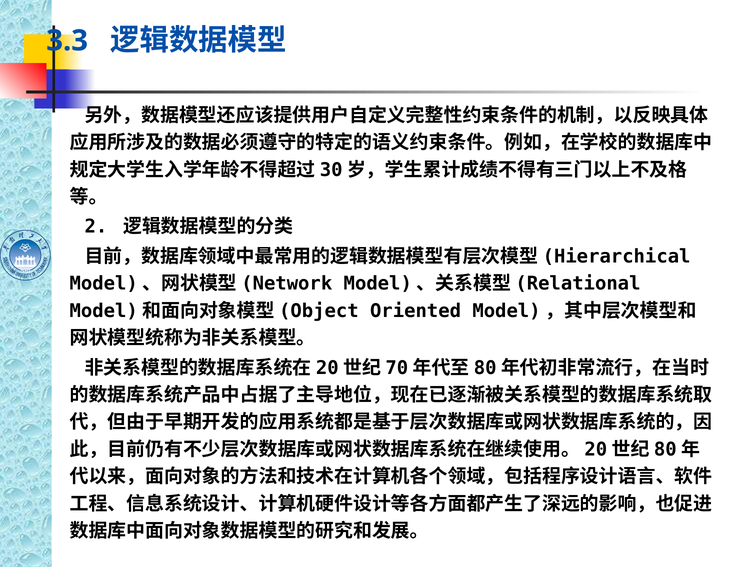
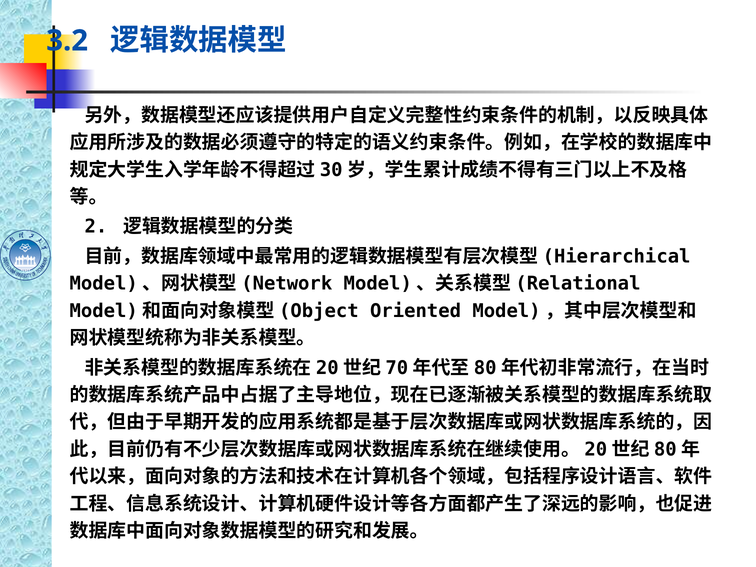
3.3: 3.3 -> 3.2 (67, 41)
